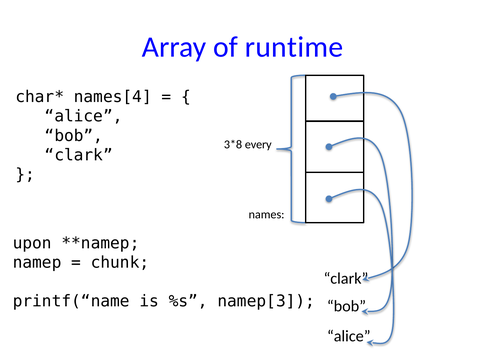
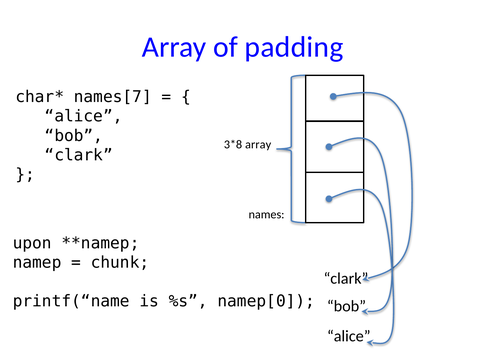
runtime: runtime -> padding (294, 47)
names[4: names[4 -> names[7 (113, 97)
every: every -> array (258, 145)
namep[3: namep[3 -> namep[0 (266, 302)
